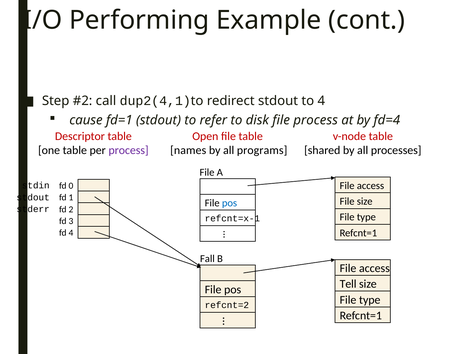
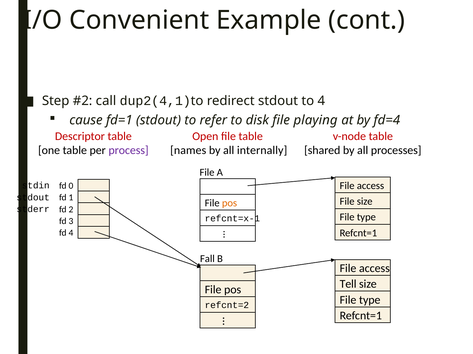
Performing: Performing -> Convenient (139, 20)
file process: process -> playing (316, 120)
programs: programs -> internally (262, 151)
pos colour: blue -> orange (230, 203)
